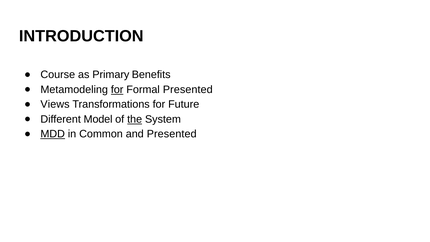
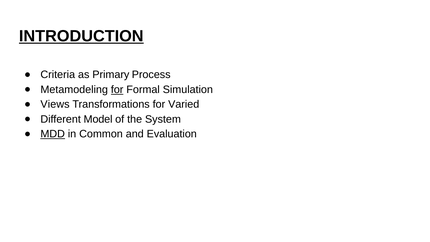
INTRODUCTION underline: none -> present (81, 36)
Course: Course -> Criteria (58, 75)
Benefits: Benefits -> Process (151, 75)
Formal Presented: Presented -> Simulation (188, 90)
Future: Future -> Varied (184, 104)
the underline: present -> none (135, 119)
and Presented: Presented -> Evaluation (172, 134)
